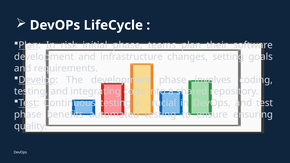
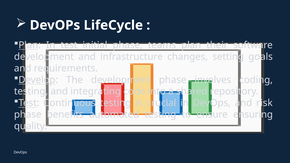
In risk: risk -> test (69, 45)
and test: test -> risk (264, 103)
